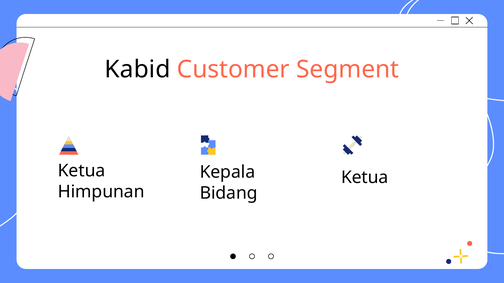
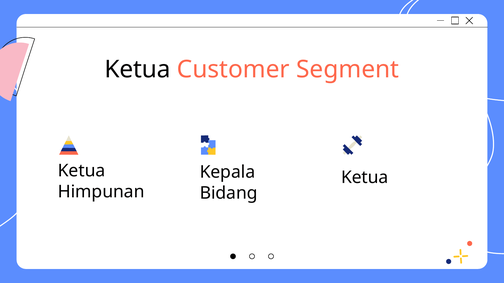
Kabid: Kabid -> Ketua (138, 70)
